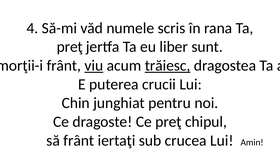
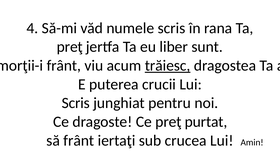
viu underline: present -> none (94, 65)
Chin: Chin -> Scris (76, 103)
chipul: chipul -> purtat (206, 121)
